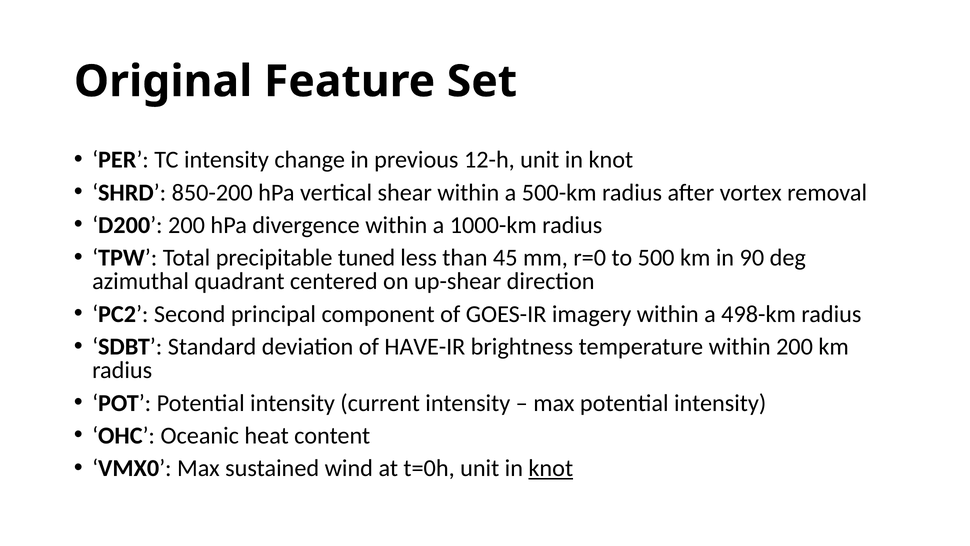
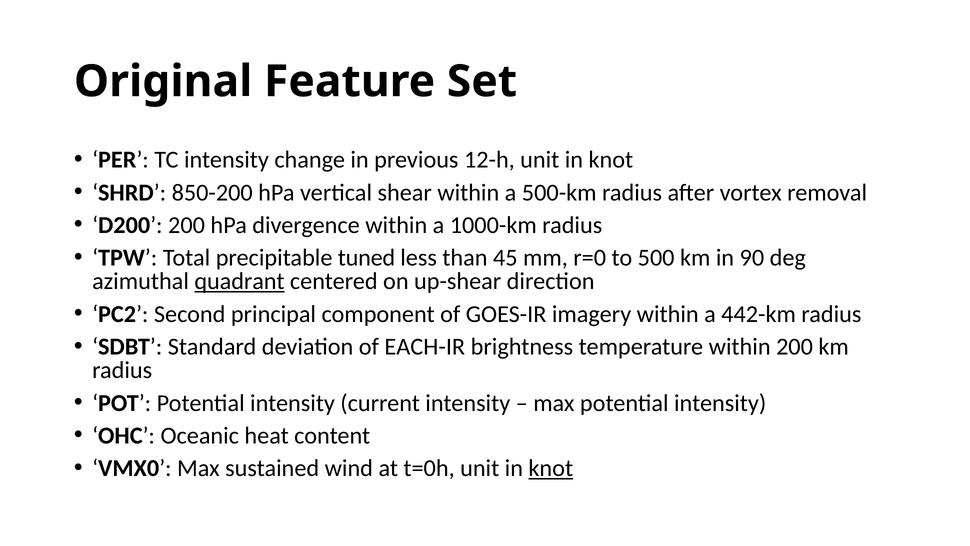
quadrant underline: none -> present (239, 281)
498-km: 498-km -> 442-km (759, 314)
HAVE-IR: HAVE-IR -> EACH-IR (425, 347)
